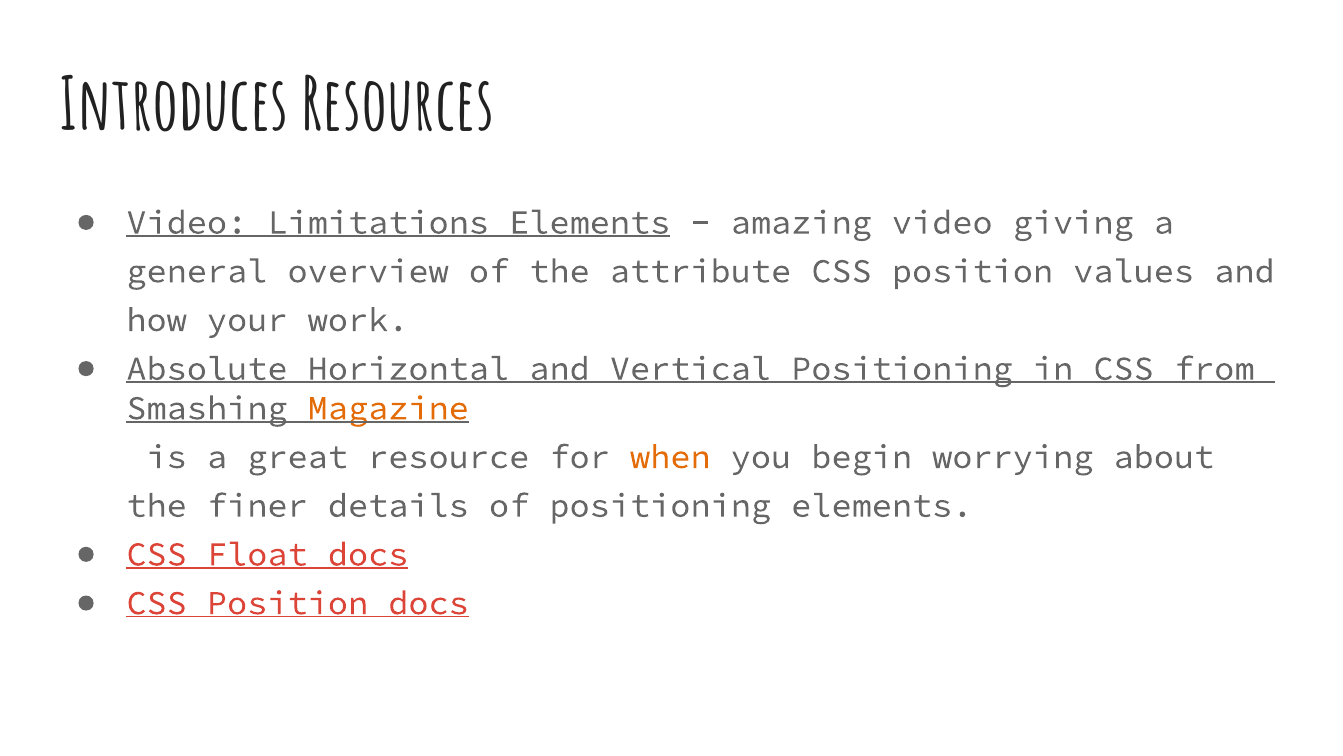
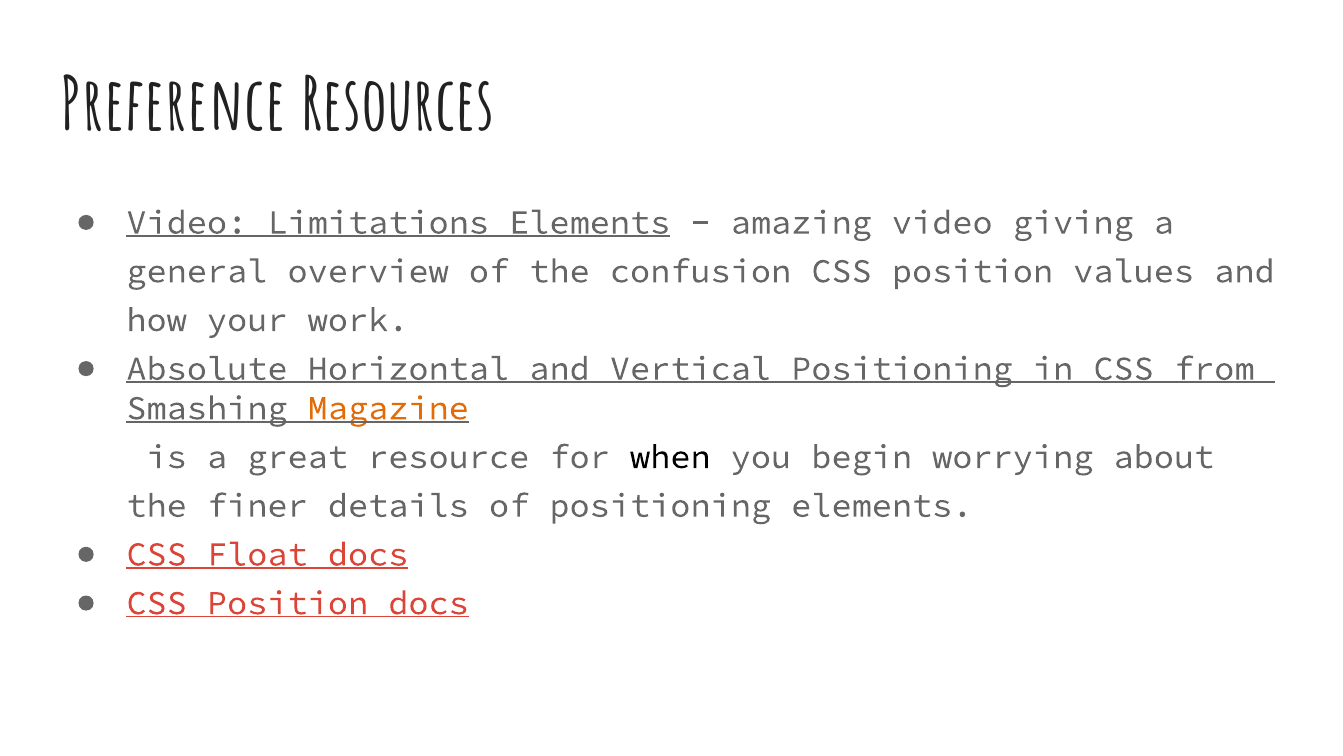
Introduces: Introduces -> Preference (174, 106)
attribute: attribute -> confusion (701, 271)
when colour: orange -> black (670, 457)
